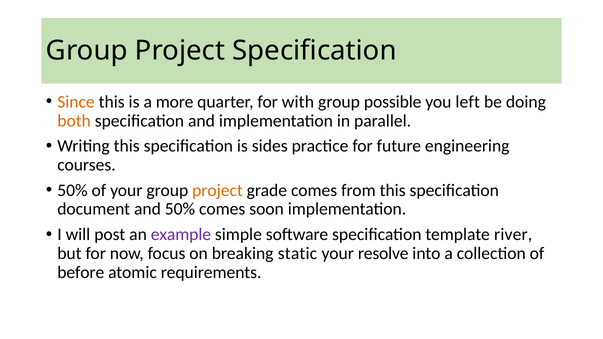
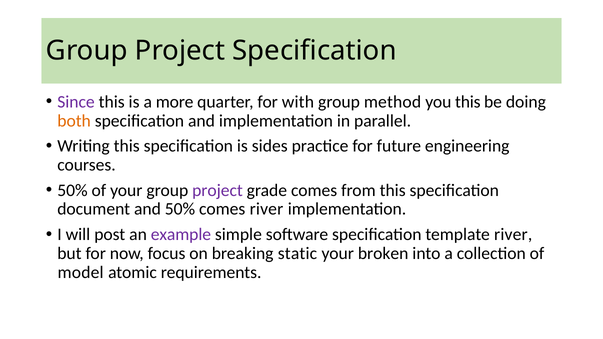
Since colour: orange -> purple (76, 102)
possible: possible -> method (393, 102)
you left: left -> this (468, 102)
project colour: orange -> purple (217, 190)
comes soon: soon -> river (266, 209)
resolve: resolve -> broken (383, 254)
before: before -> model (81, 272)
